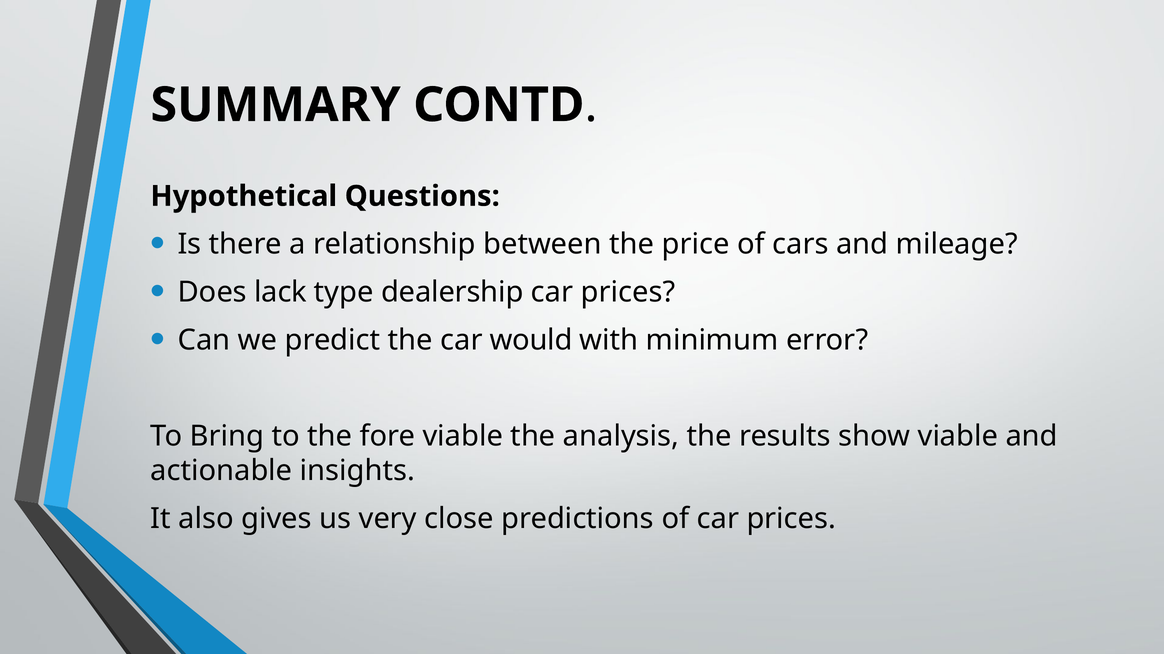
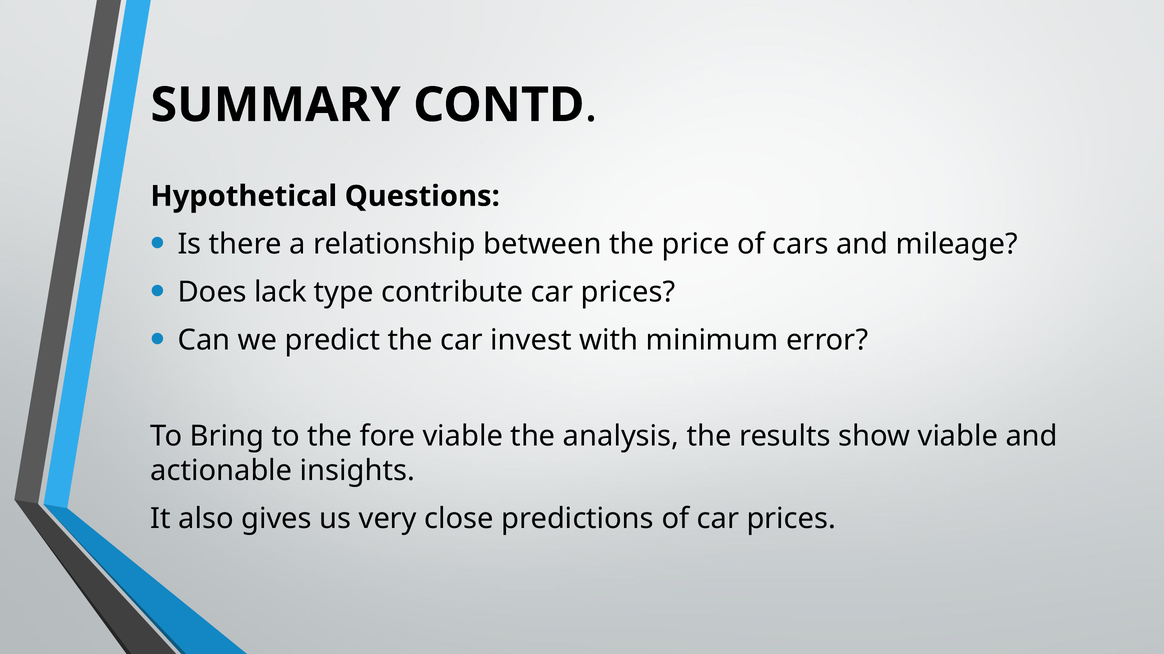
dealership: dealership -> contribute (452, 292)
would: would -> invest (531, 340)
